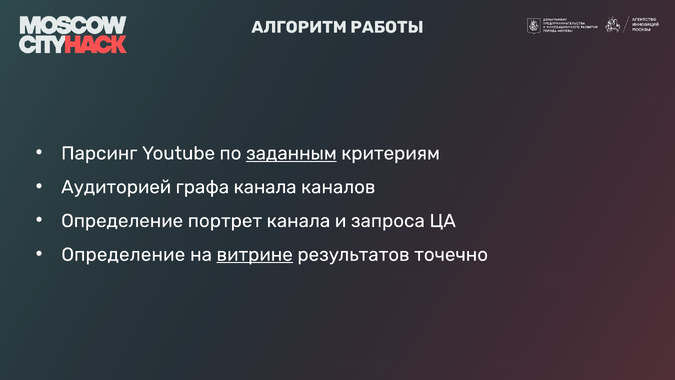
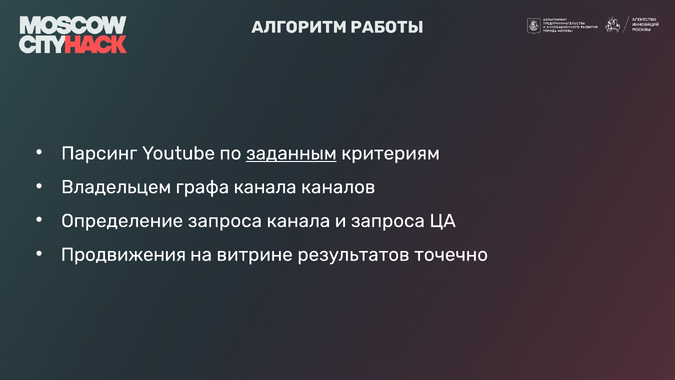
Аудиторией: Аудиторией -> Владельцем (116, 187)
Определение портрет: портрет -> запроса (225, 221)
Определение: Определение -> Продвижения (123, 254)
витрине underline: present -> none (255, 254)
